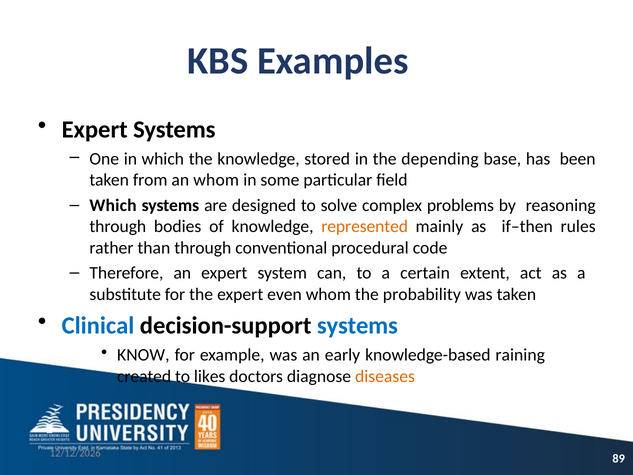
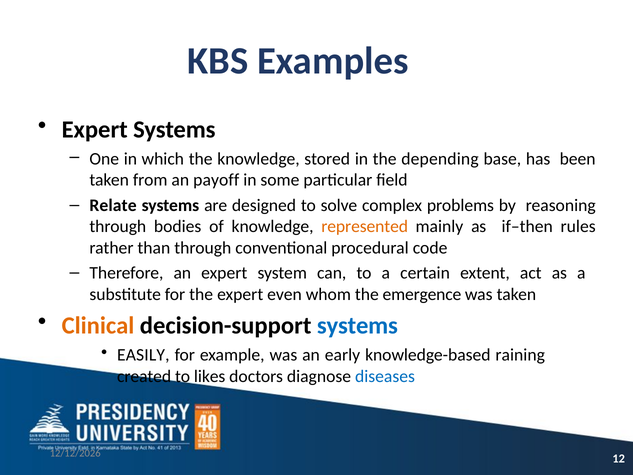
an whom: whom -> payoff (216, 180)
Which: Which -> Relate (113, 205)
probability: probability -> emergence (422, 294)
Clinical colour: blue -> orange (98, 326)
KNOW: KNOW -> EASILY (143, 355)
diseases colour: orange -> blue (385, 376)
89: 89 -> 12 (619, 458)
